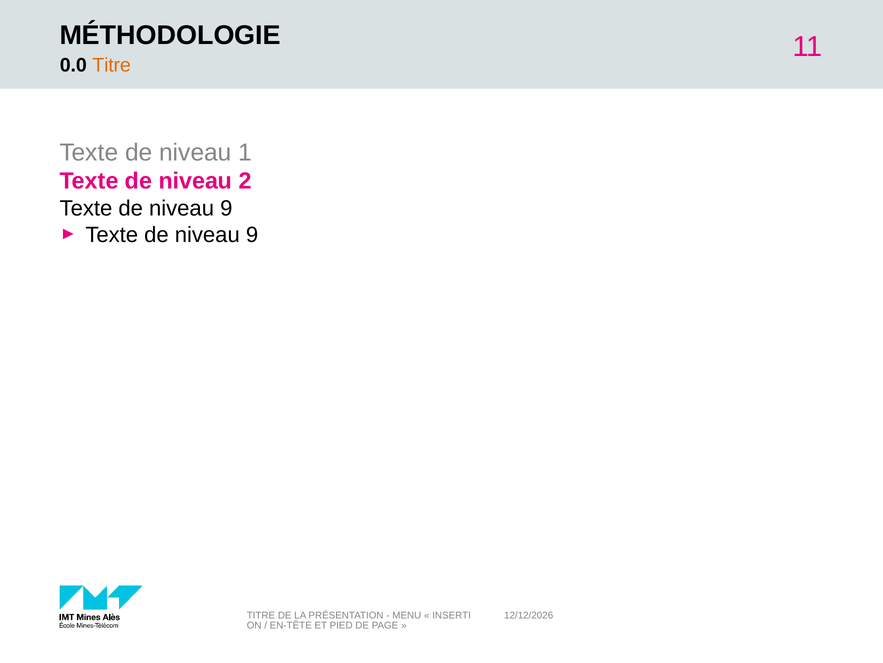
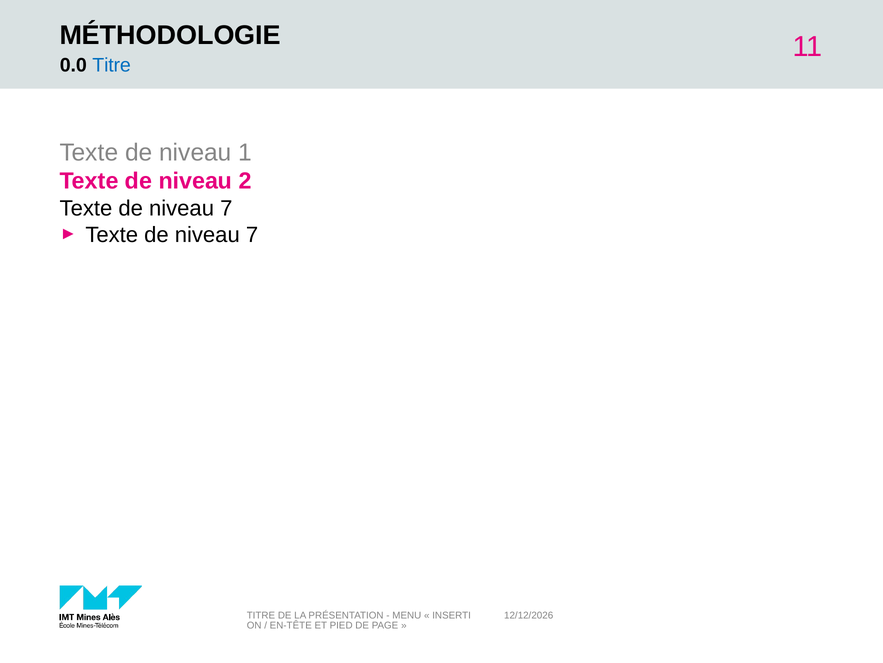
Titre colour: orange -> blue (112, 65)
9: 9 -> 7 (226, 208)
9: 9 -> 7 (252, 235)
